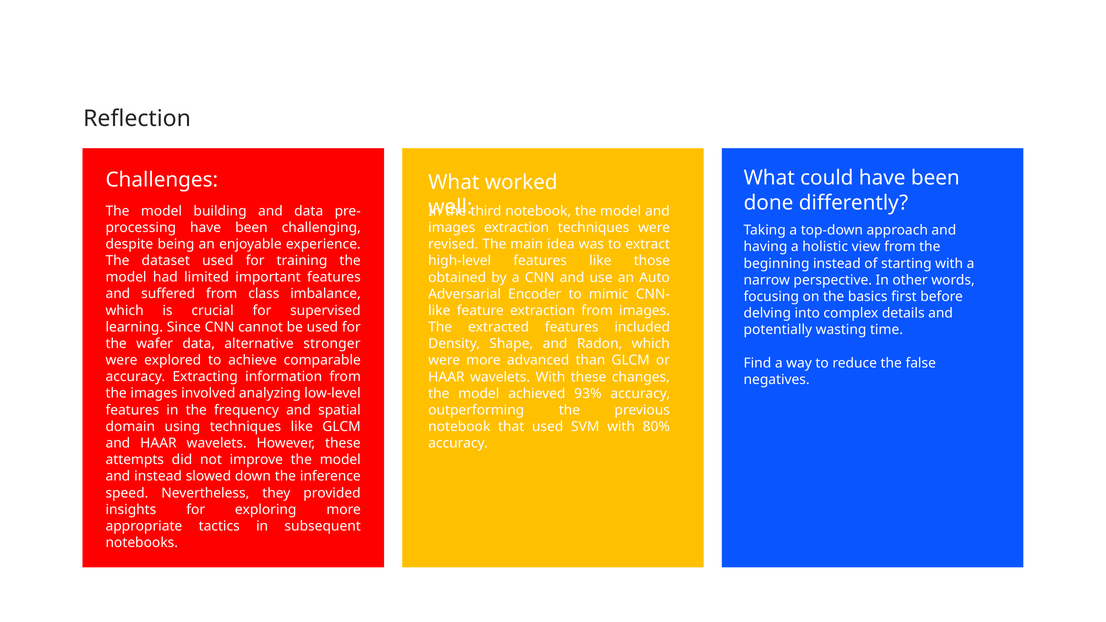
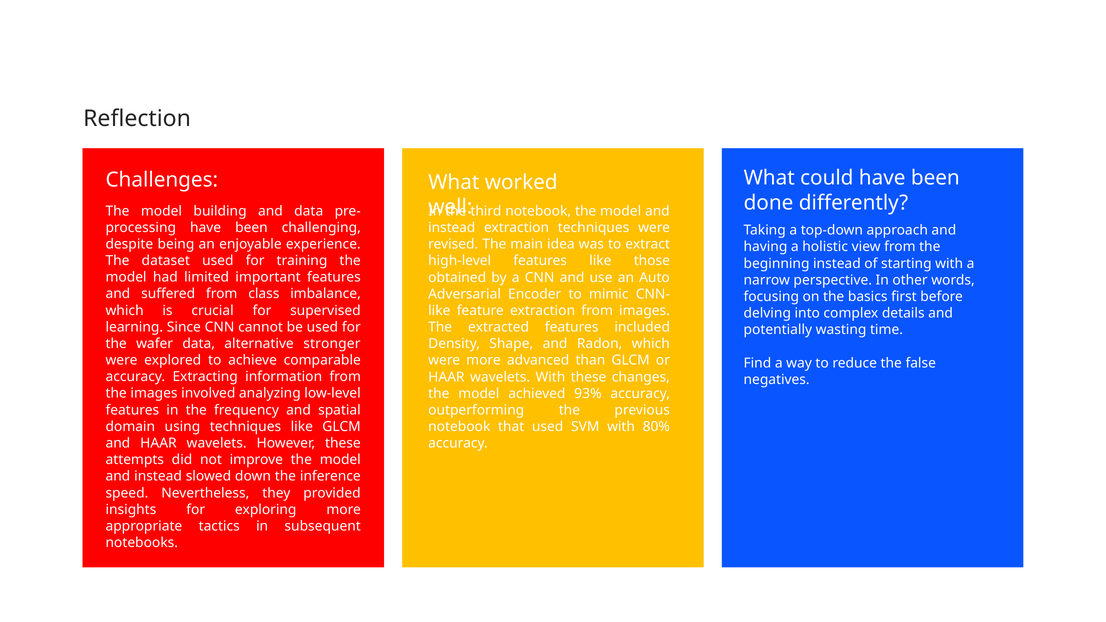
images: images -> instead (452, 228)
